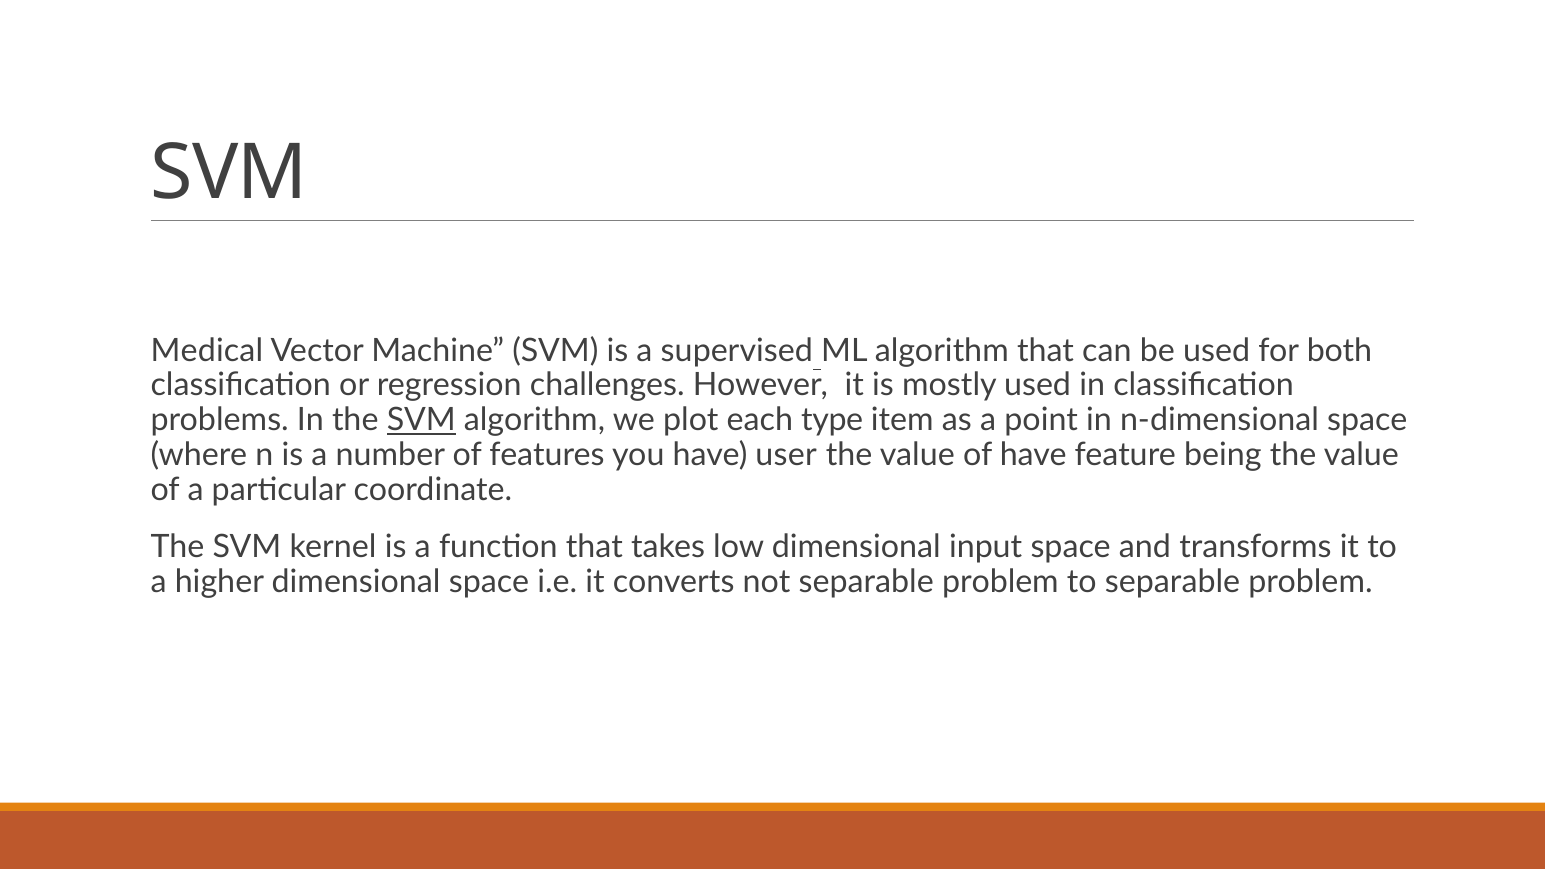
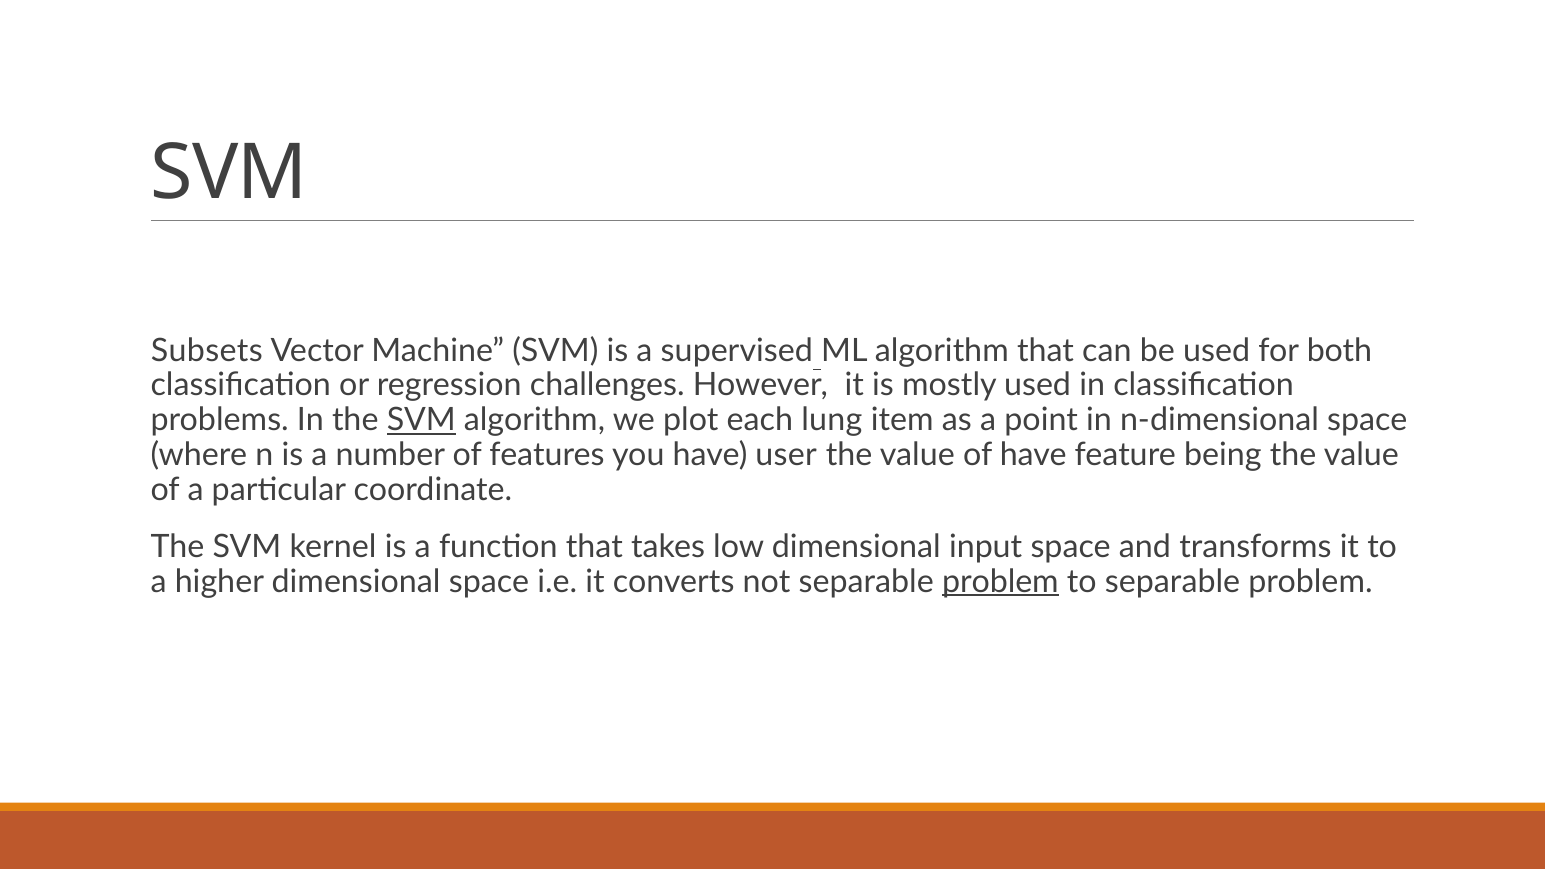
Medical: Medical -> Subsets (207, 350)
type: type -> lung (832, 420)
problem underline: none -> present (1000, 582)
